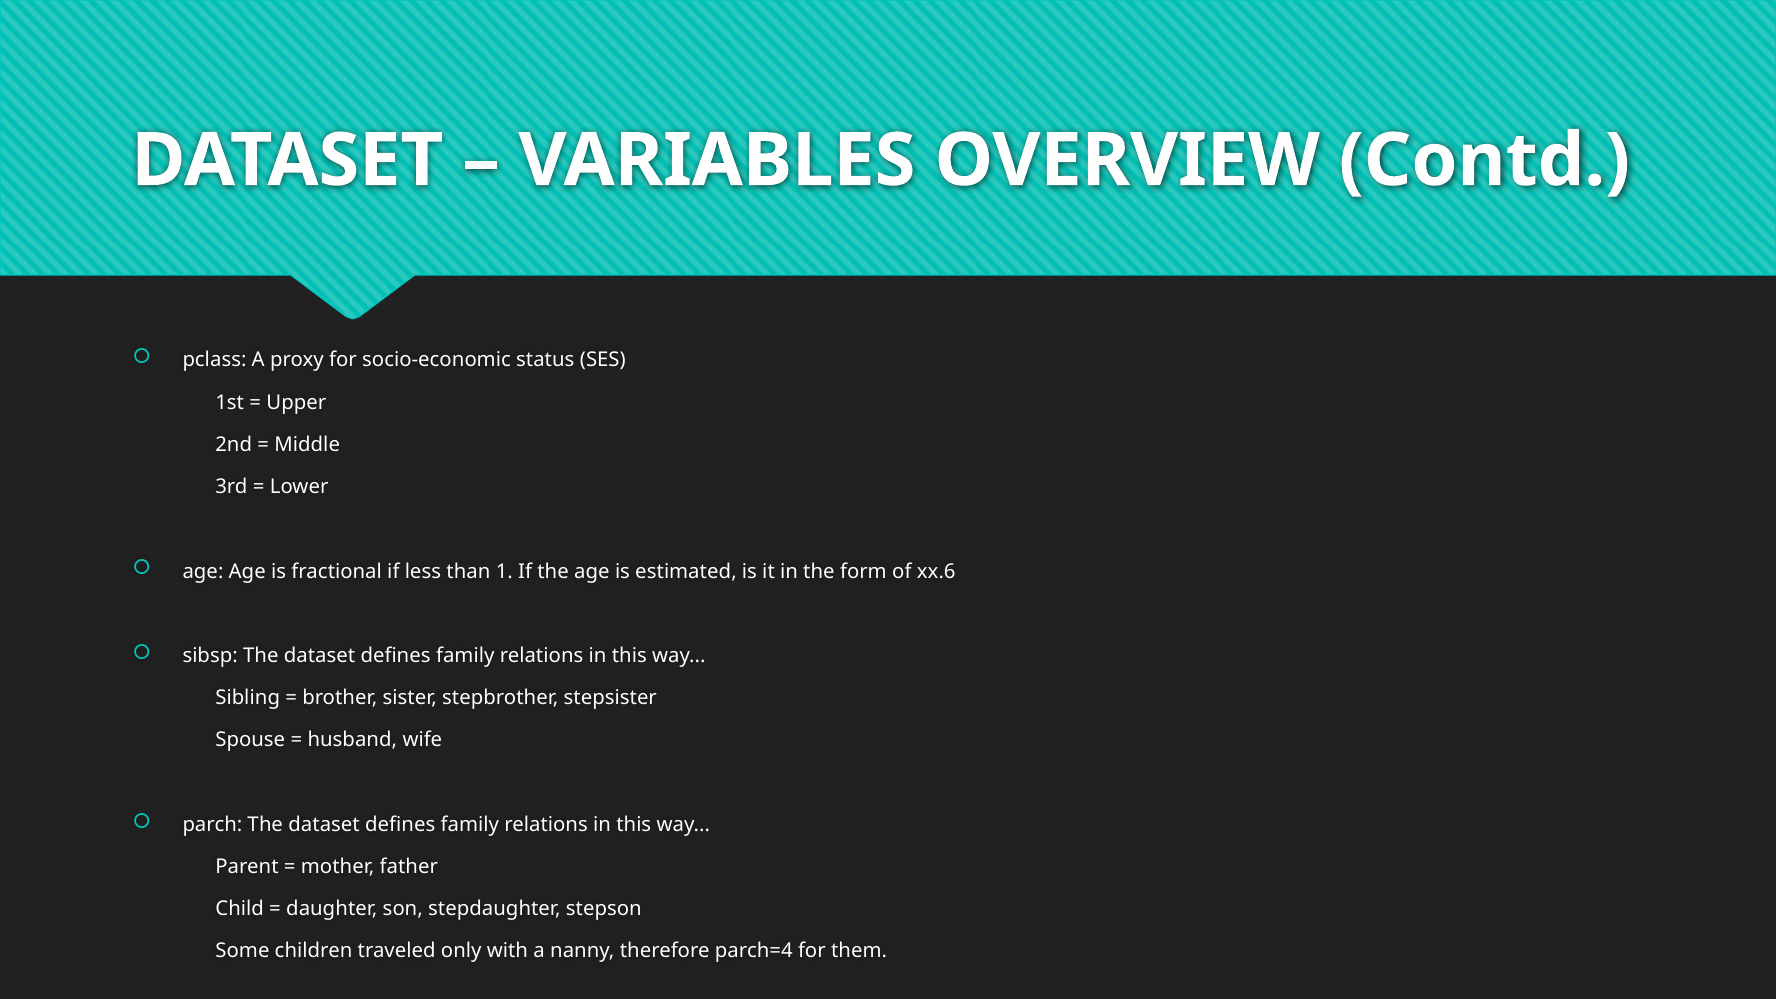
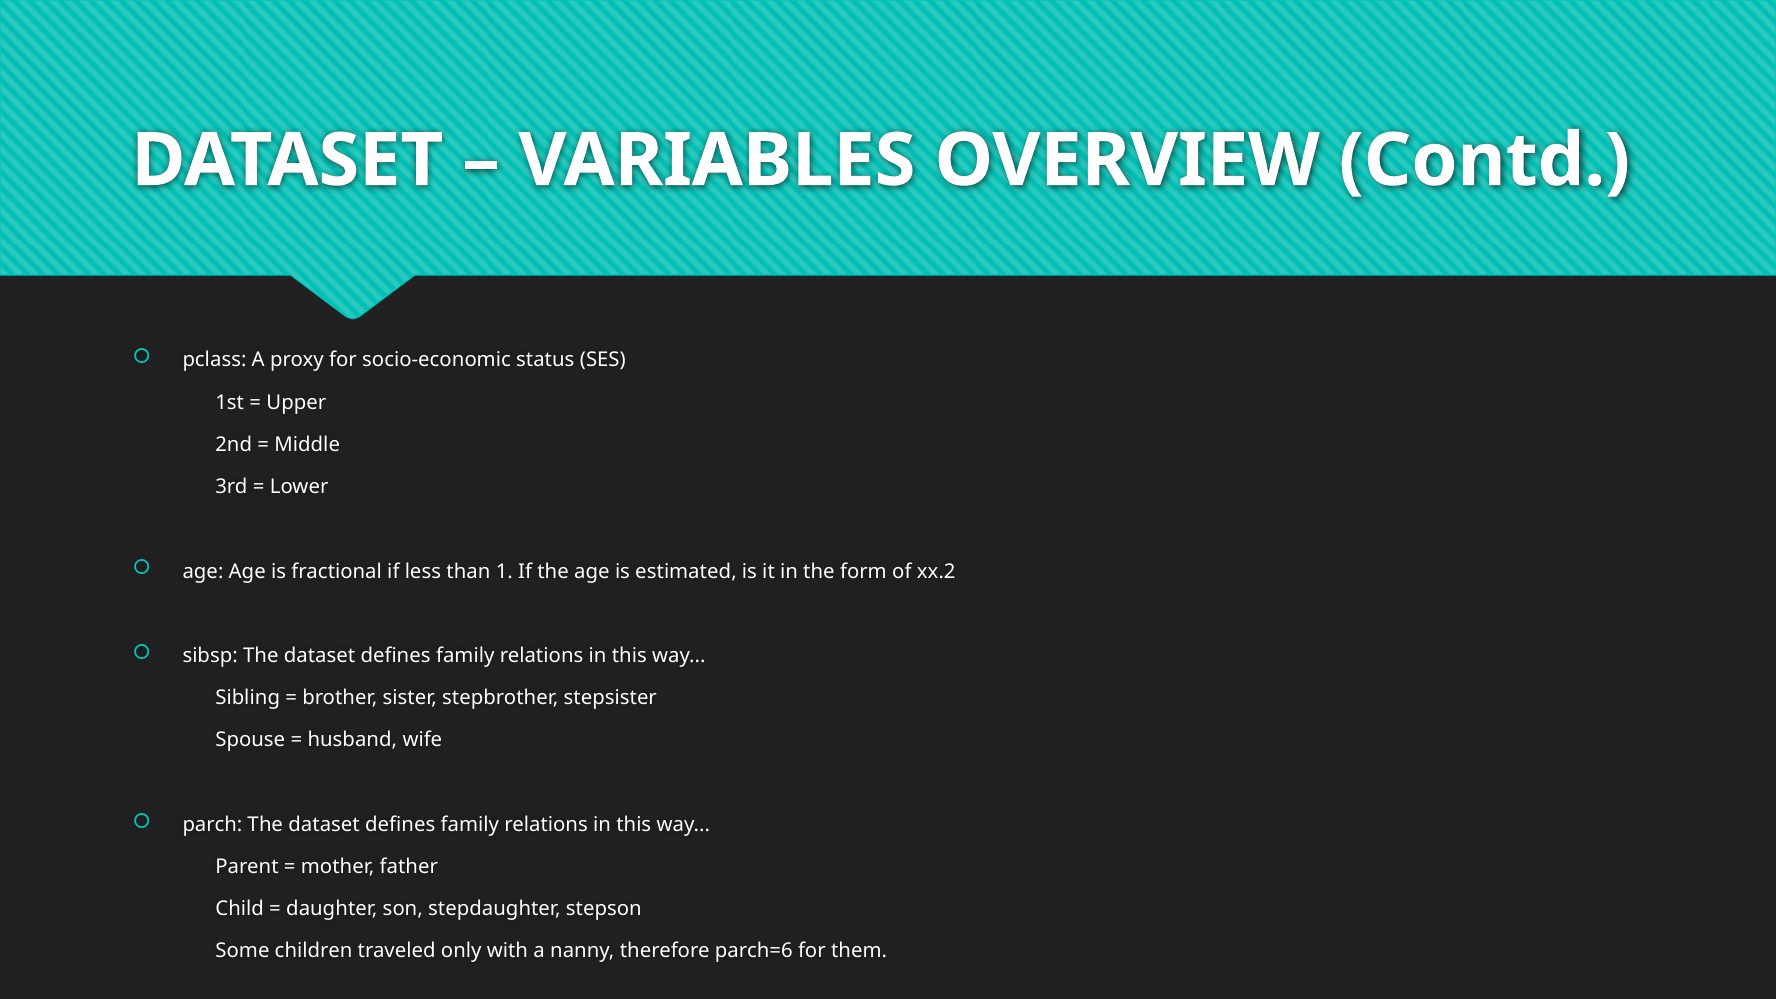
xx.6: xx.6 -> xx.2 (936, 571)
parch=4: parch=4 -> parch=6 (754, 951)
